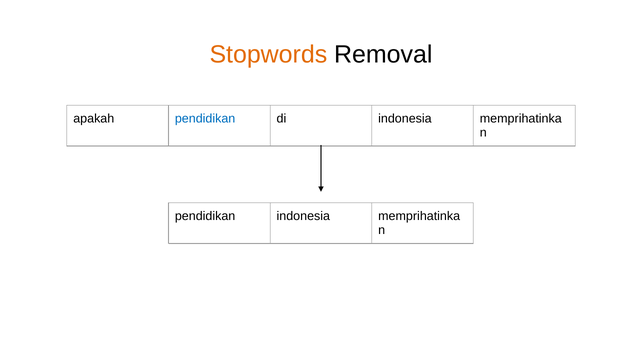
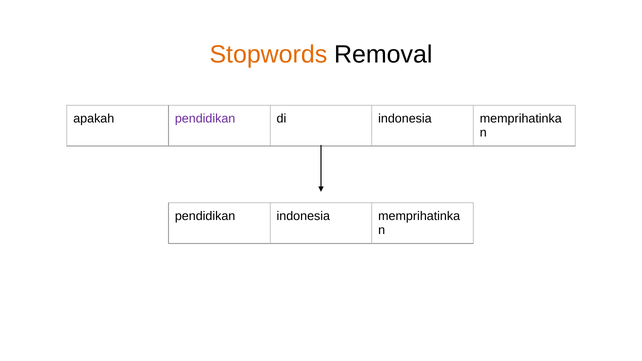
pendidikan colour: blue -> purple (205, 119)
